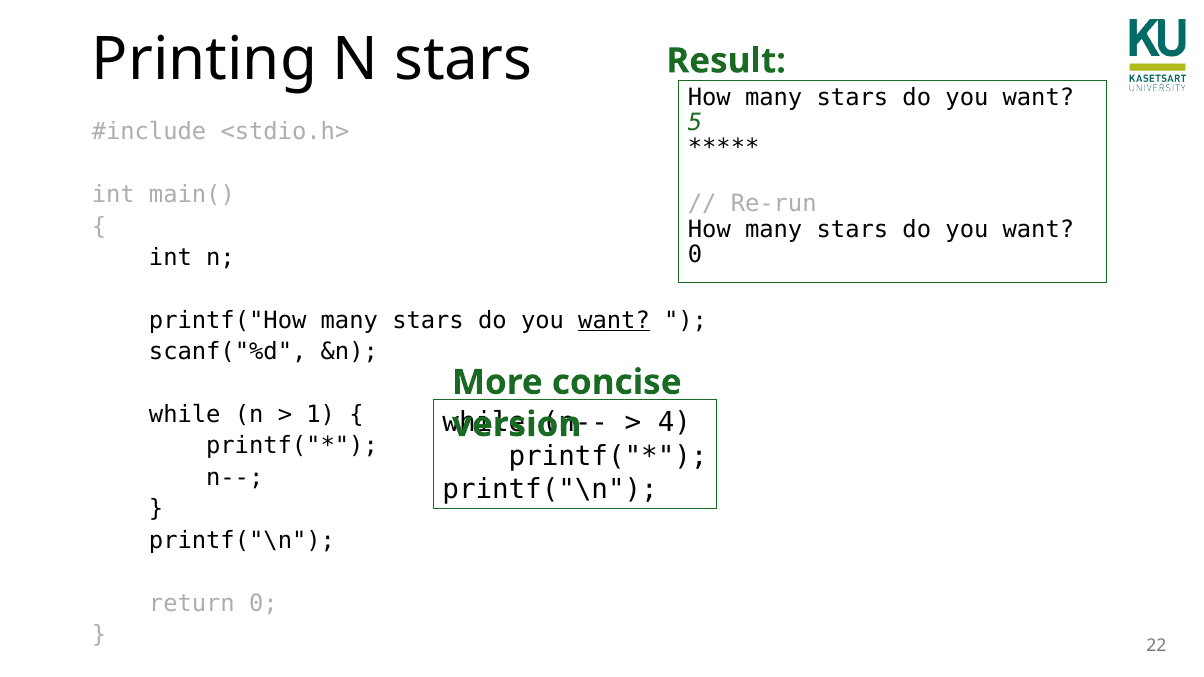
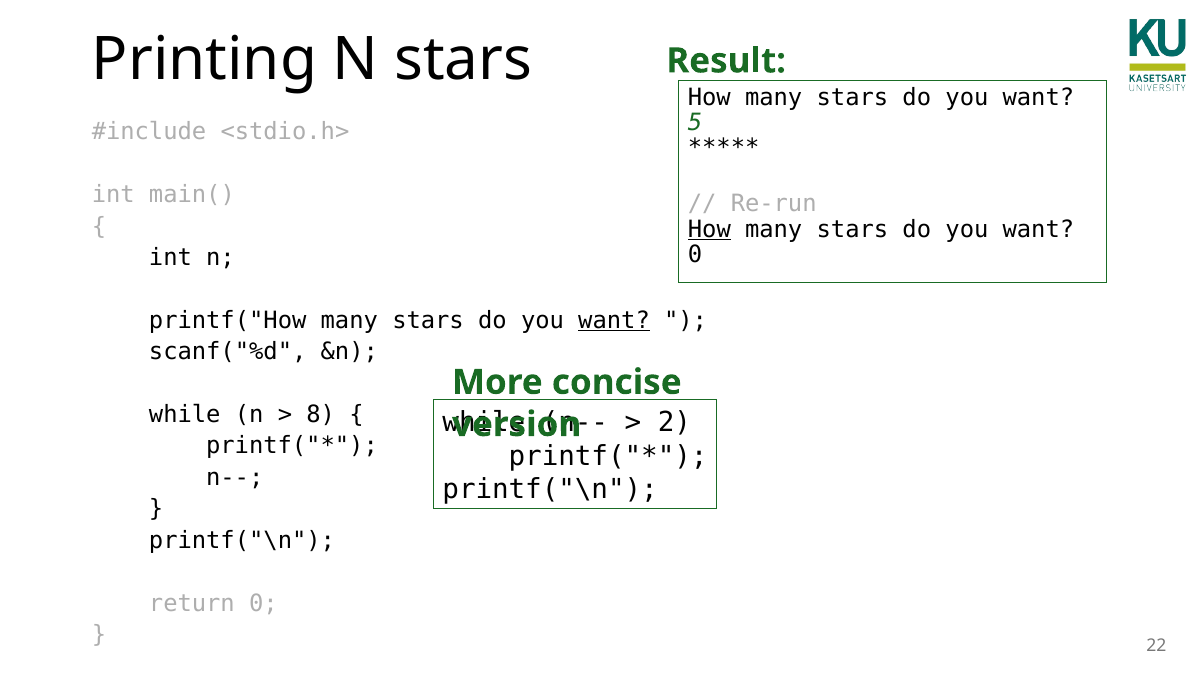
How underline: none -> present (709, 229)
1: 1 -> 8 (321, 415)
4: 4 -> 2 (674, 423)
